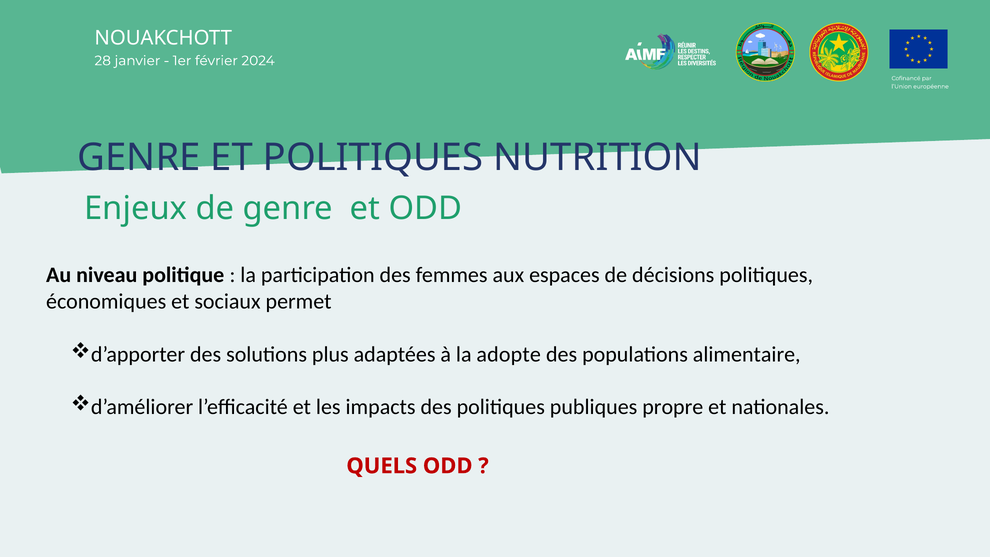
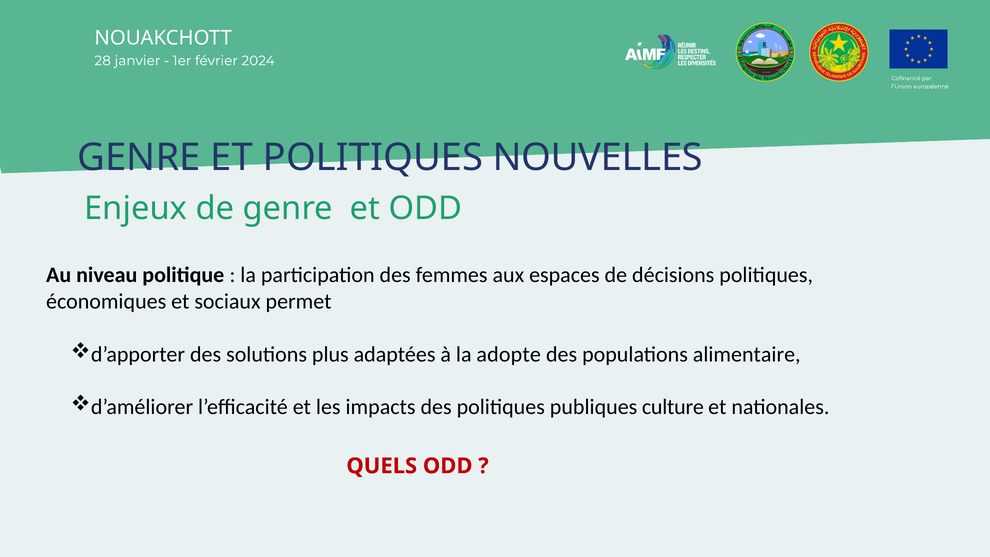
NUTRITION: NUTRITION -> NOUVELLES (598, 158)
propre: propre -> culture (673, 407)
